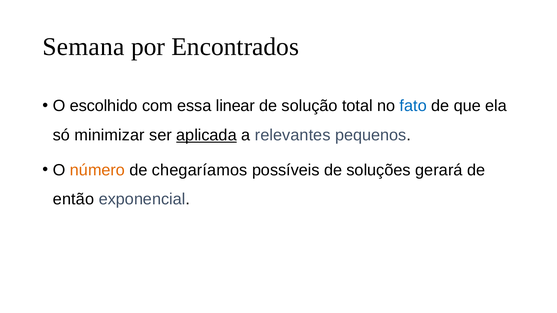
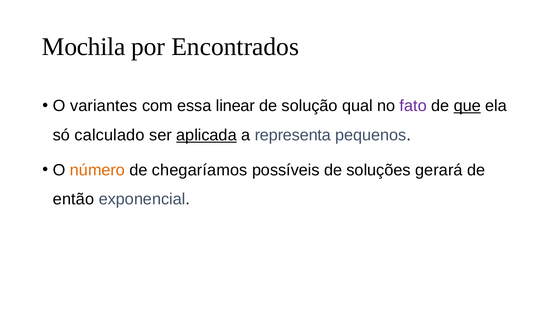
Semana: Semana -> Mochila (84, 47)
escolhido: escolhido -> variantes (104, 106)
total: total -> qual (357, 106)
fato colour: blue -> purple (413, 106)
que underline: none -> present (467, 106)
minimizar: minimizar -> calculado (110, 135)
relevantes: relevantes -> representa (293, 135)
